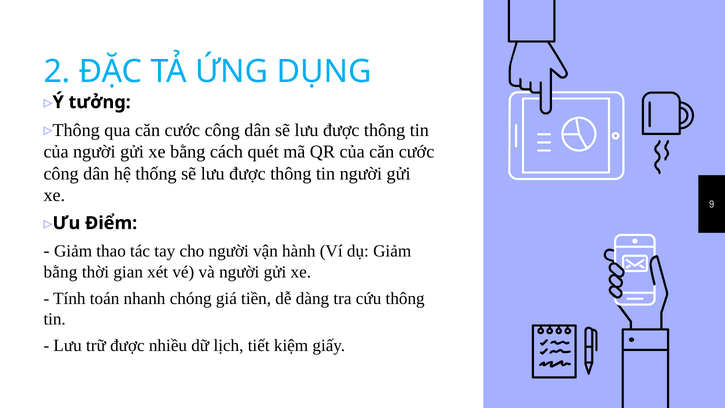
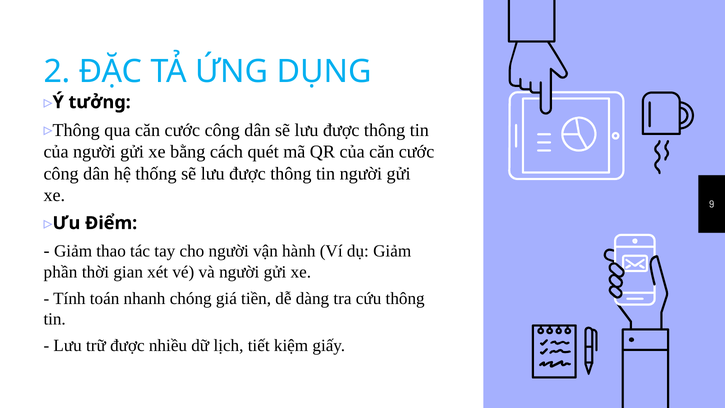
bằng: bằng -> phần (60, 272)
